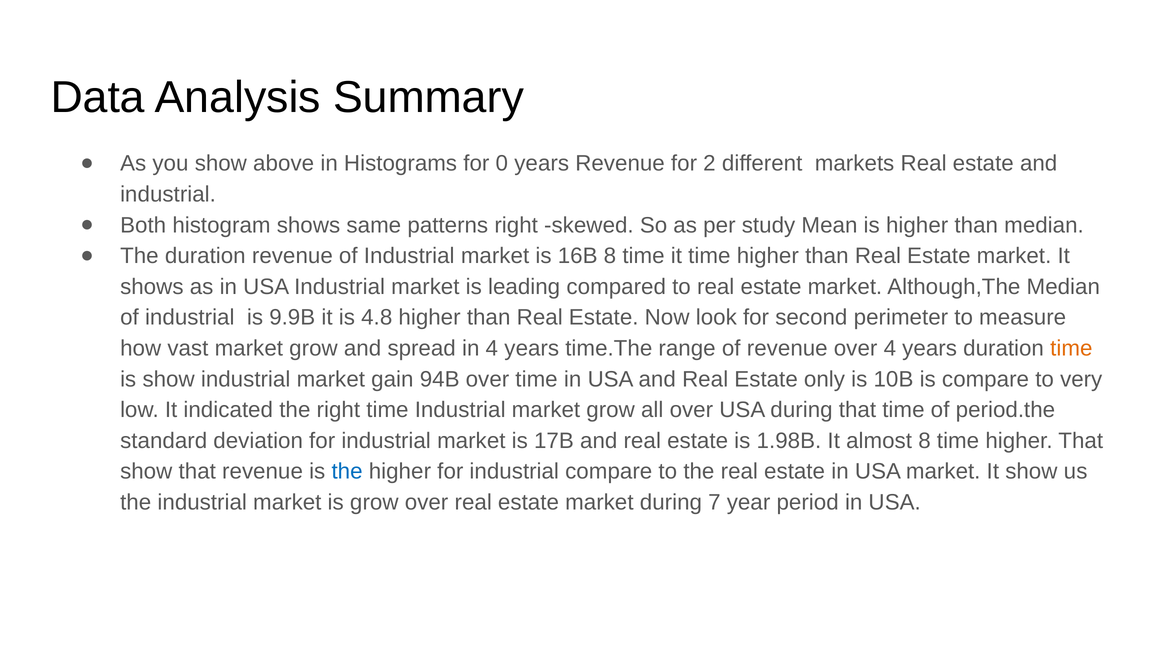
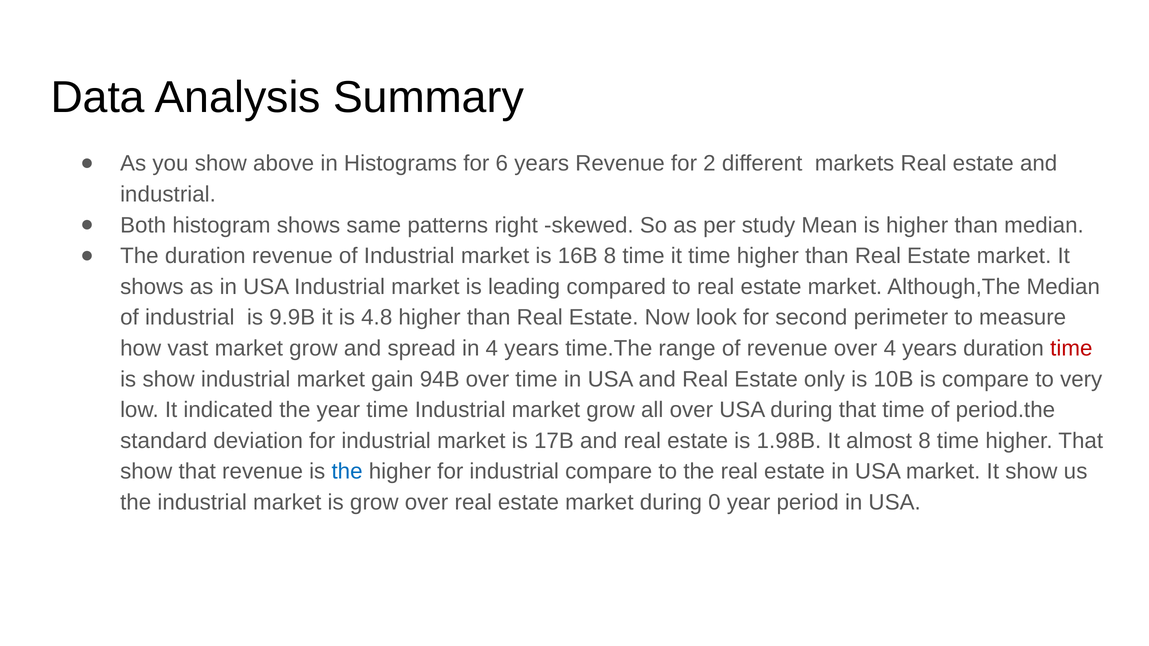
0: 0 -> 6 (502, 164)
time colour: orange -> red (1071, 349)
the right: right -> year (338, 410)
7: 7 -> 0 (714, 503)
